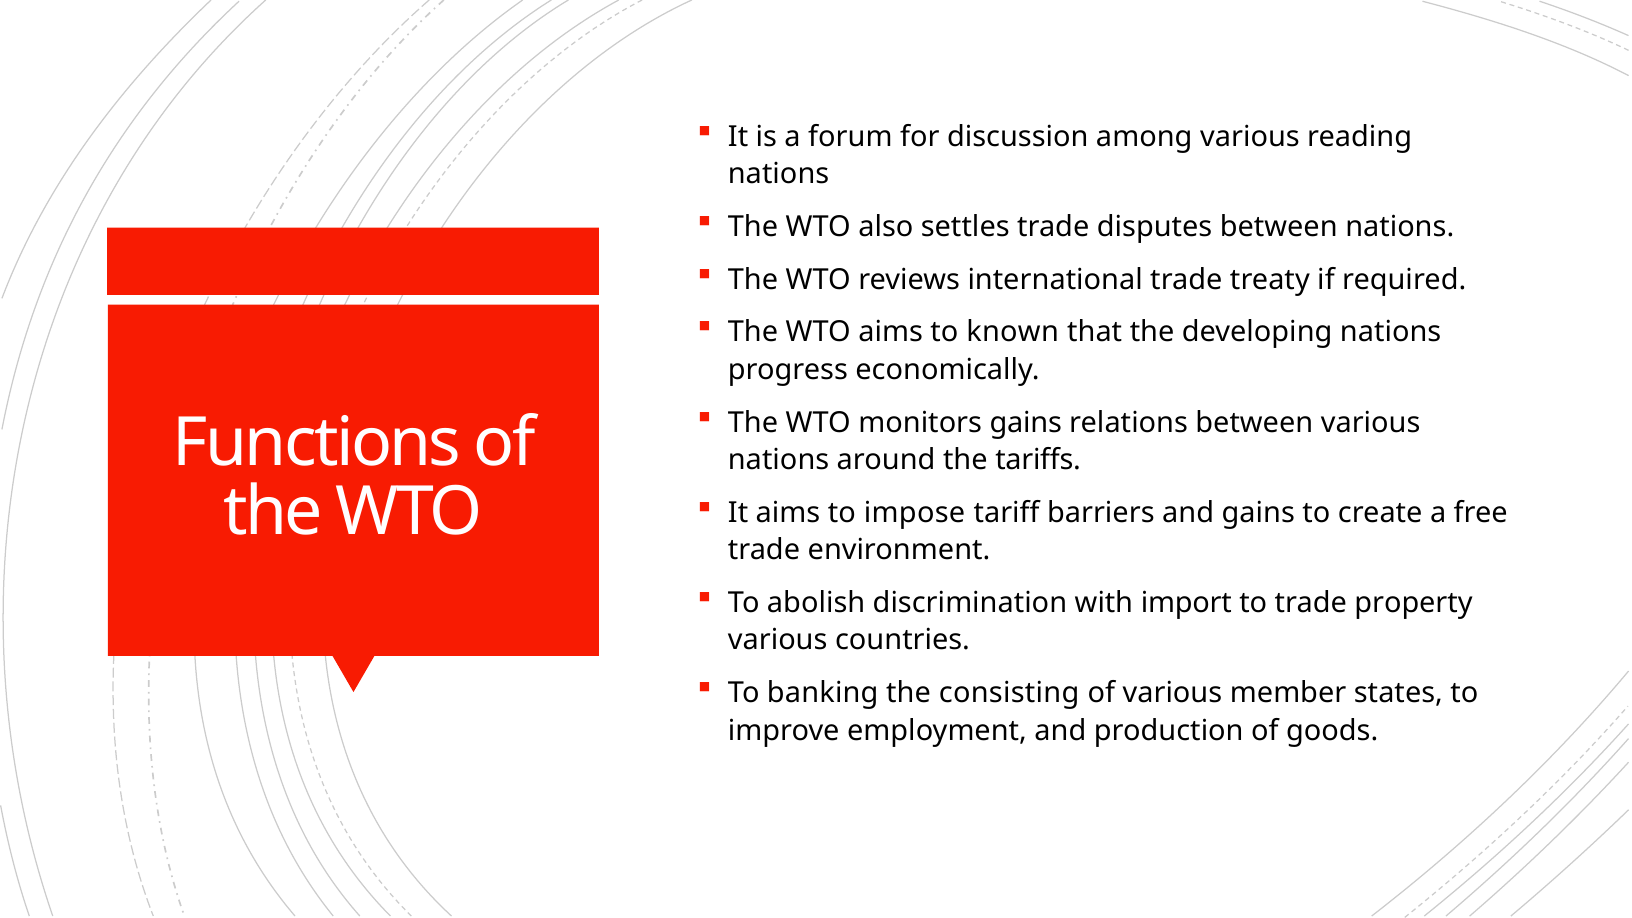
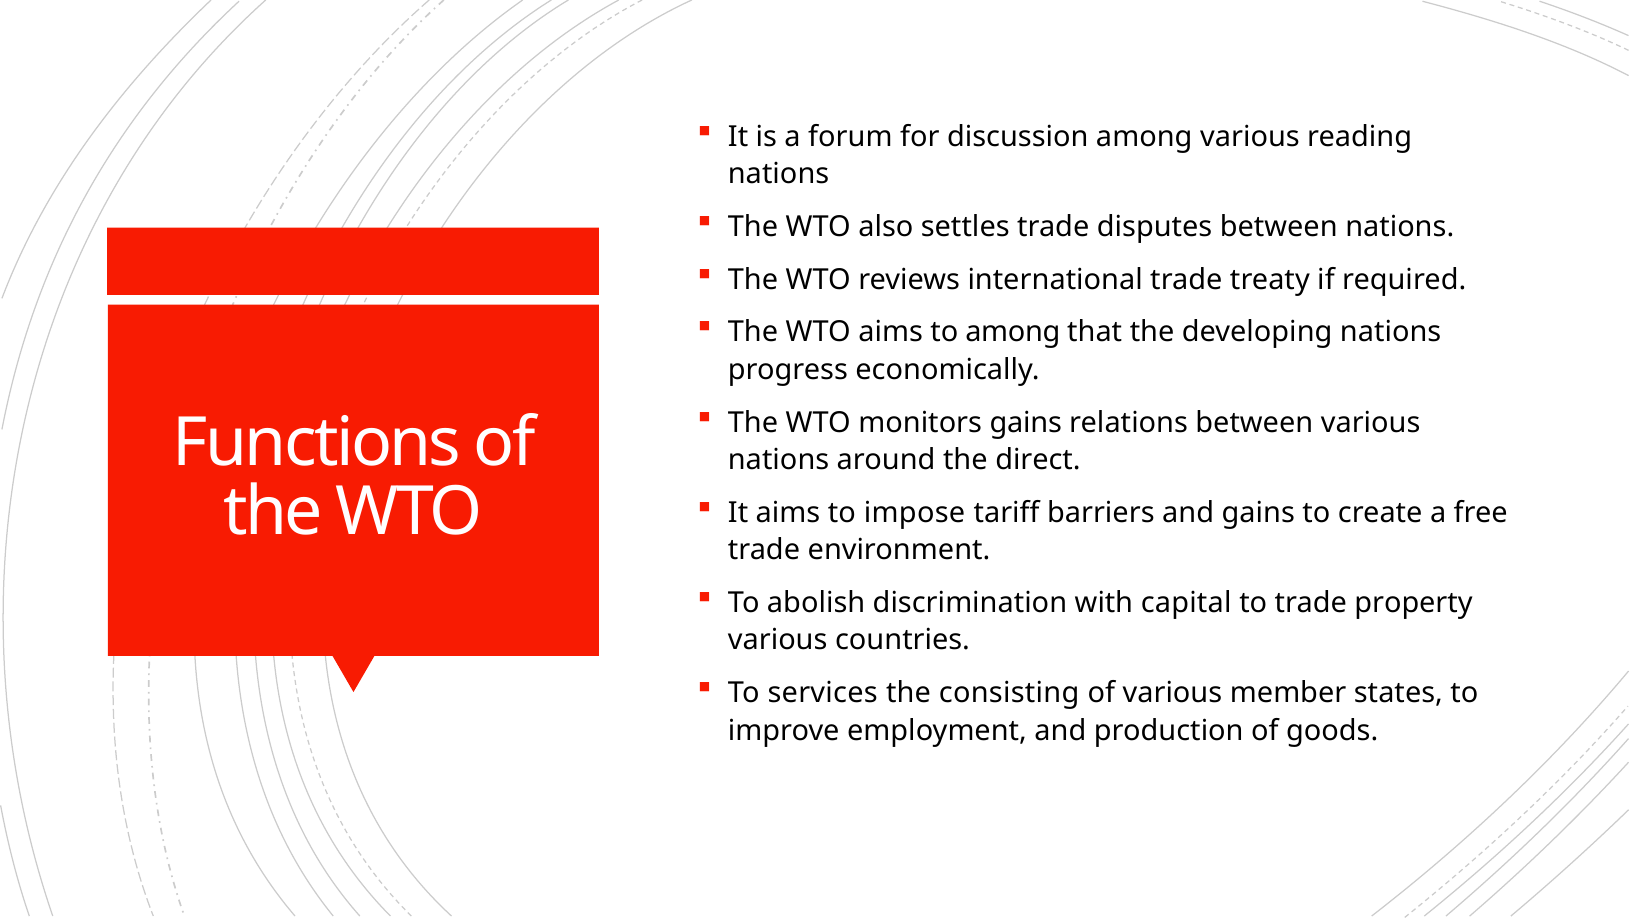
to known: known -> among (1013, 332)
tariffs: tariffs -> direct (1038, 460)
import: import -> capital (1186, 603)
banking: banking -> services (823, 693)
